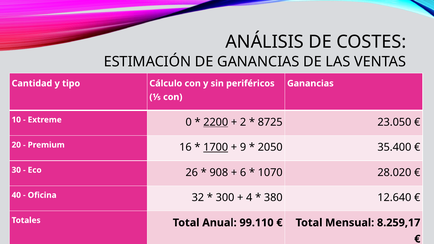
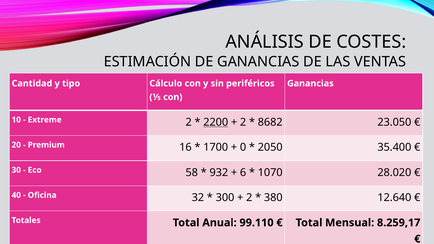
Extreme 0: 0 -> 2 (189, 122)
8725: 8725 -> 8682 (270, 122)
1700 underline: present -> none (216, 147)
9: 9 -> 0 (243, 147)
26: 26 -> 58 (192, 173)
908: 908 -> 932 (219, 173)
4: 4 -> 2 (249, 198)
